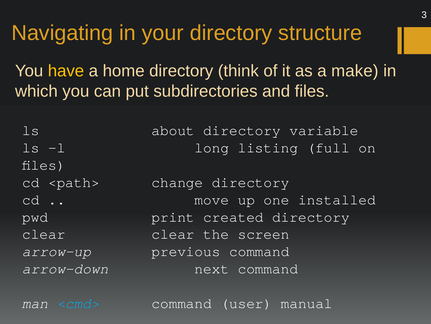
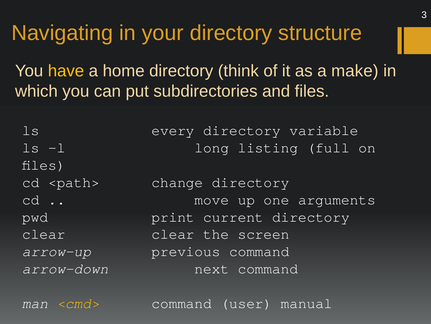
about: about -> every (173, 130)
installed: installed -> arguments (337, 199)
created: created -> current (233, 216)
<cmd> colour: light blue -> yellow (78, 303)
